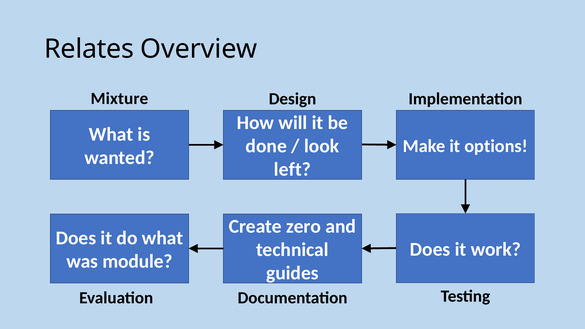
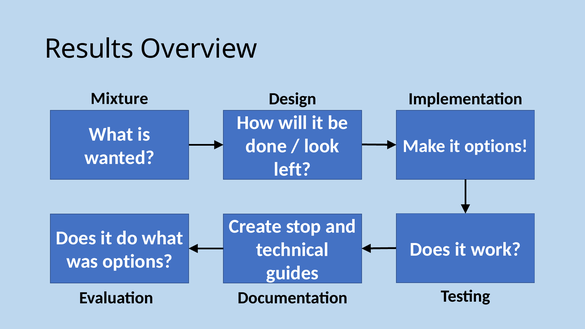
Relates: Relates -> Results (89, 49)
zero: zero -> stop (304, 226)
was module: module -> options (138, 262)
